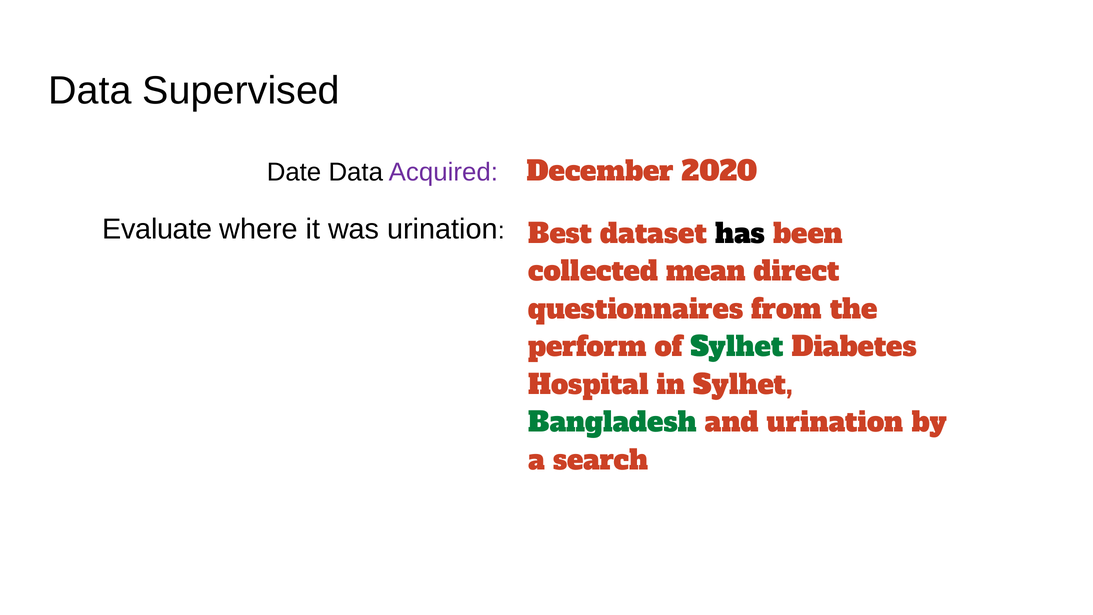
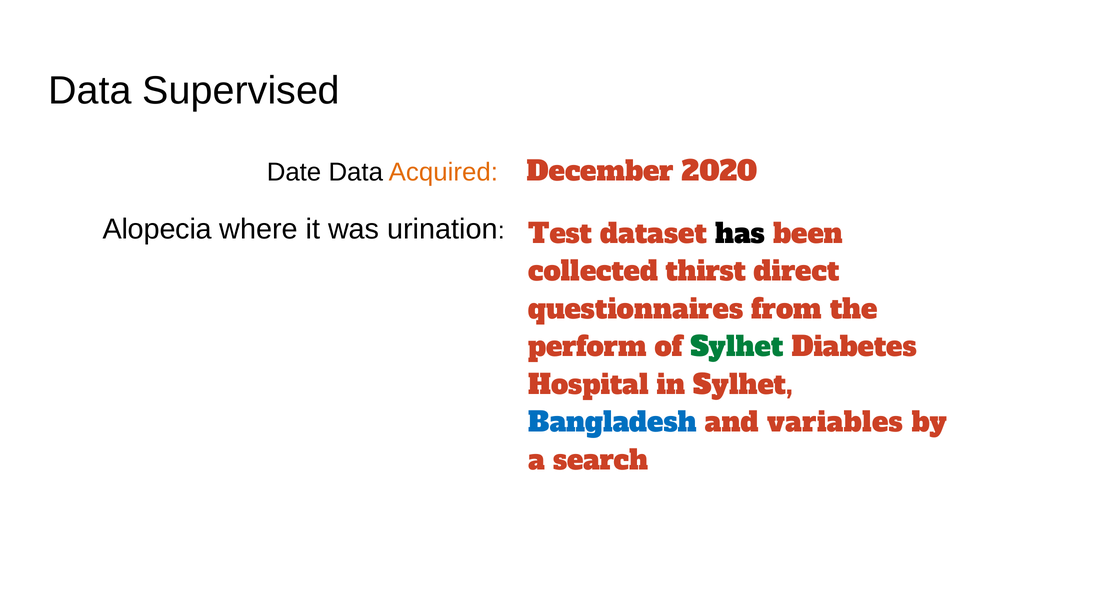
Acquired colour: purple -> orange (443, 172)
Evaluate: Evaluate -> Alopecia (157, 229)
Best: Best -> Test (560, 234)
mean: mean -> thirst (706, 272)
Bangladesh colour: green -> blue (613, 423)
and urination: urination -> variables (835, 423)
